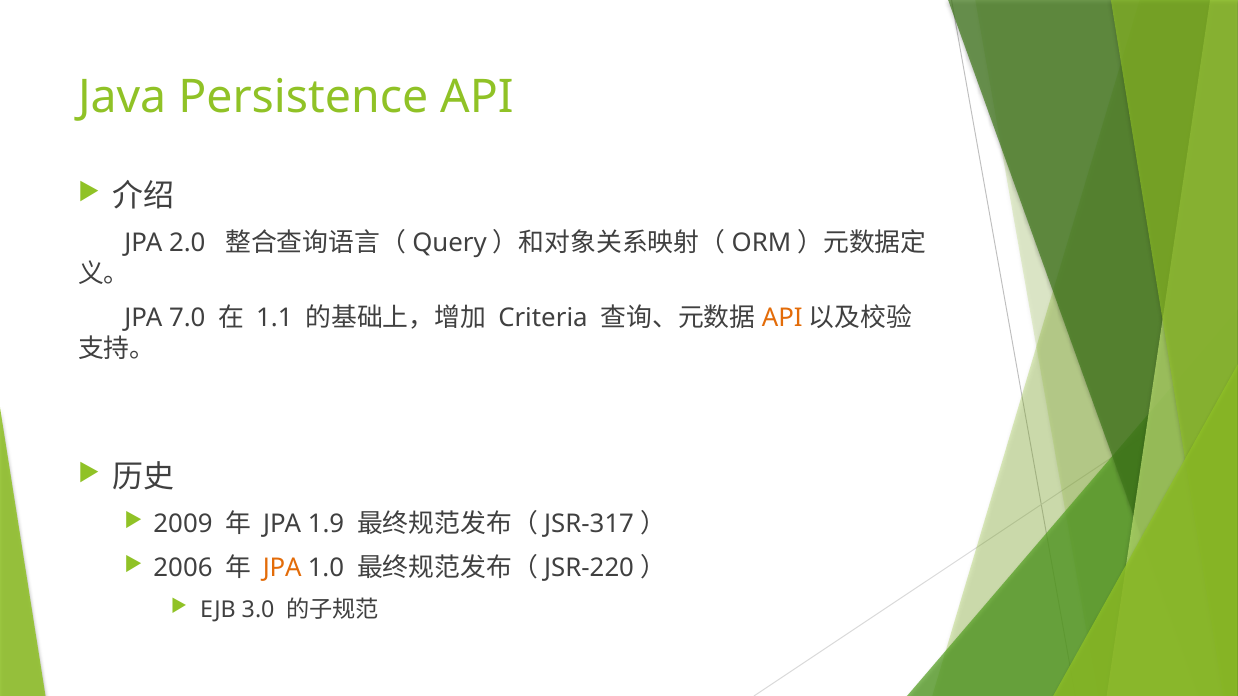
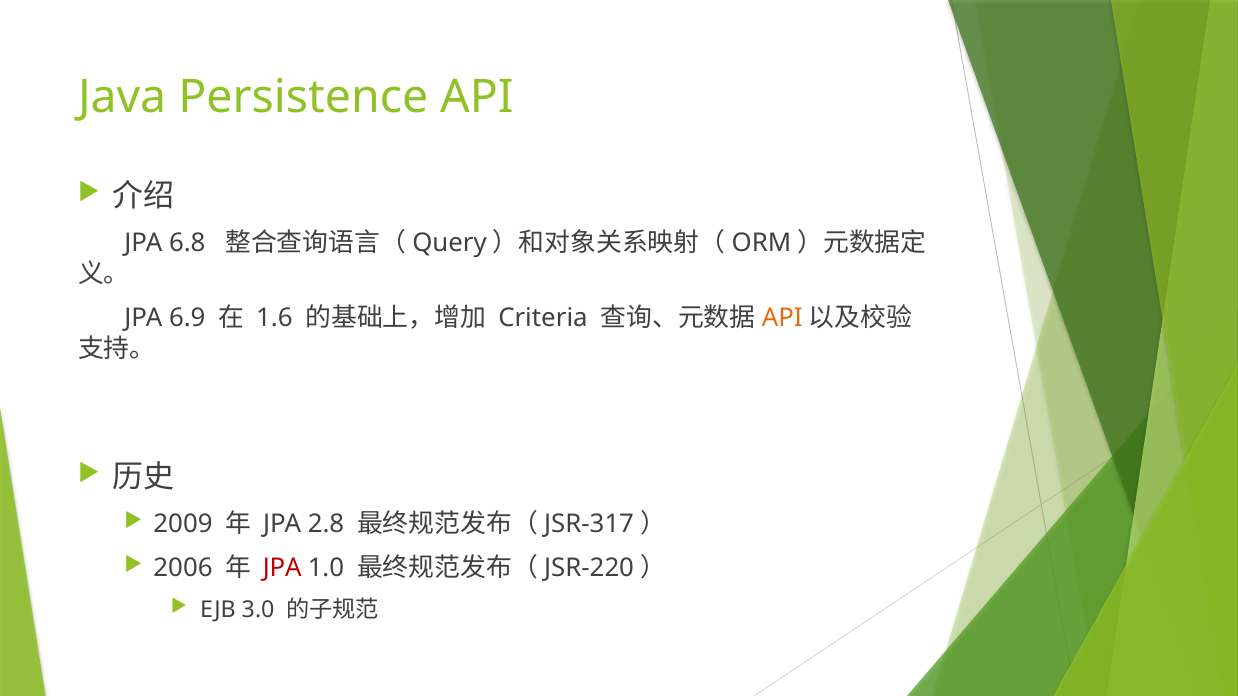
2.0: 2.0 -> 6.8 (187, 243)
7.0: 7.0 -> 6.9 (187, 318)
1.1: 1.1 -> 1.6 (274, 318)
1.9: 1.9 -> 2.8 (326, 524)
JPA colour: orange -> red (282, 568)
